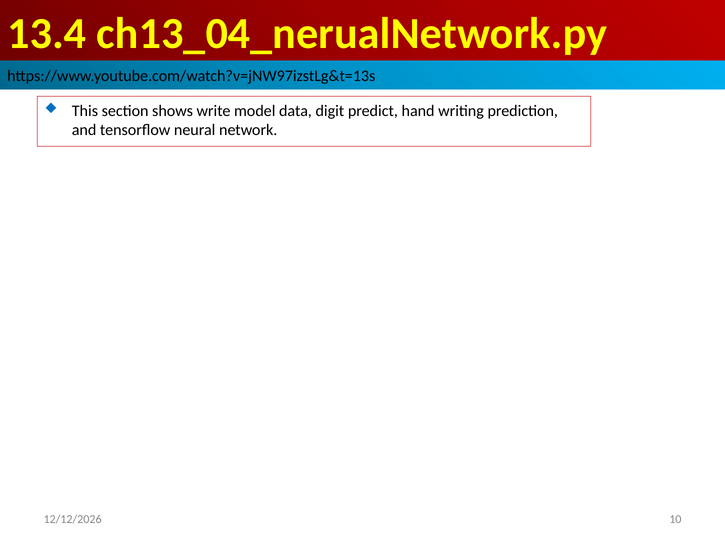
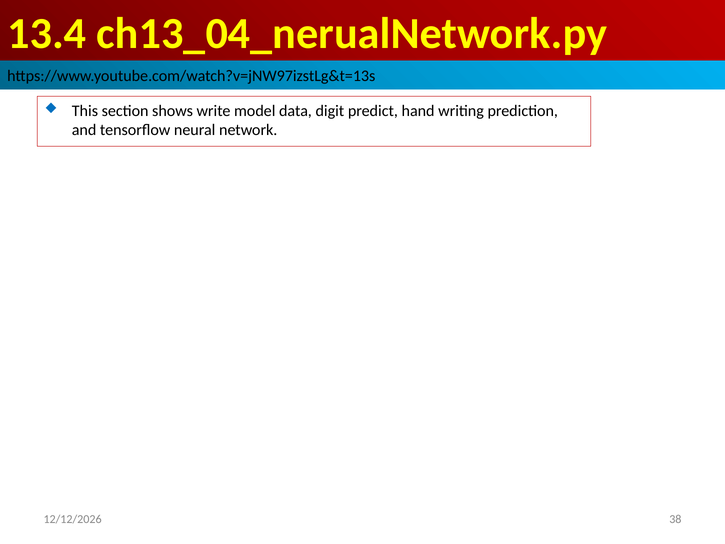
10: 10 -> 38 (675, 519)
